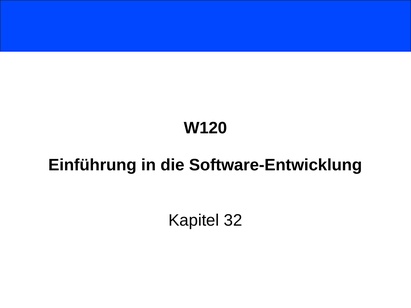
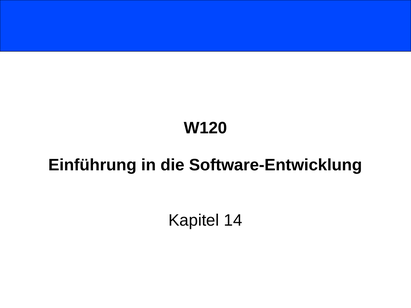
32: 32 -> 14 (233, 221)
